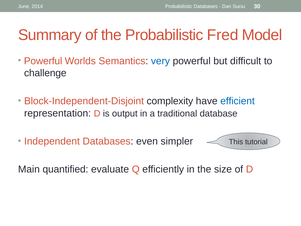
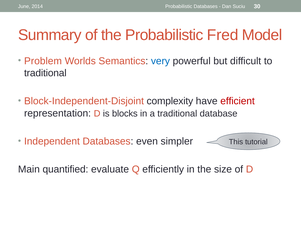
Powerful: Powerful -> Problem (43, 61)
challenge: challenge -> traditional (45, 73)
efficient colour: blue -> red (238, 101)
output: output -> blocks (125, 113)
